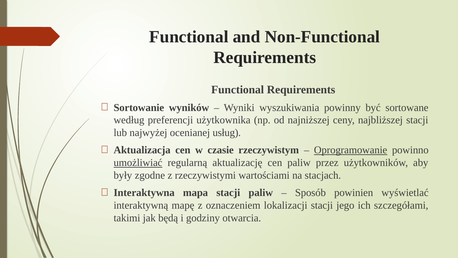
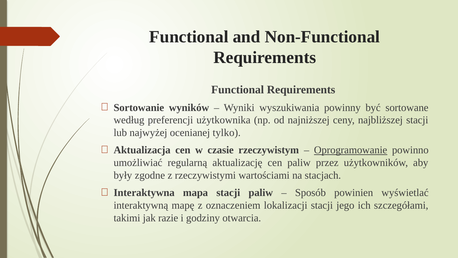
usług: usług -> tylko (227, 133)
umożliwiać underline: present -> none (138, 163)
będą: będą -> razie (168, 218)
